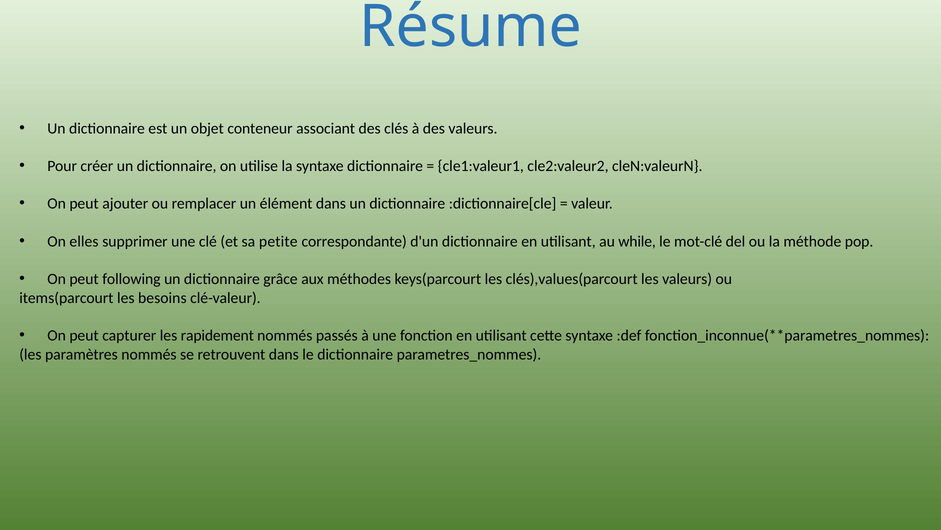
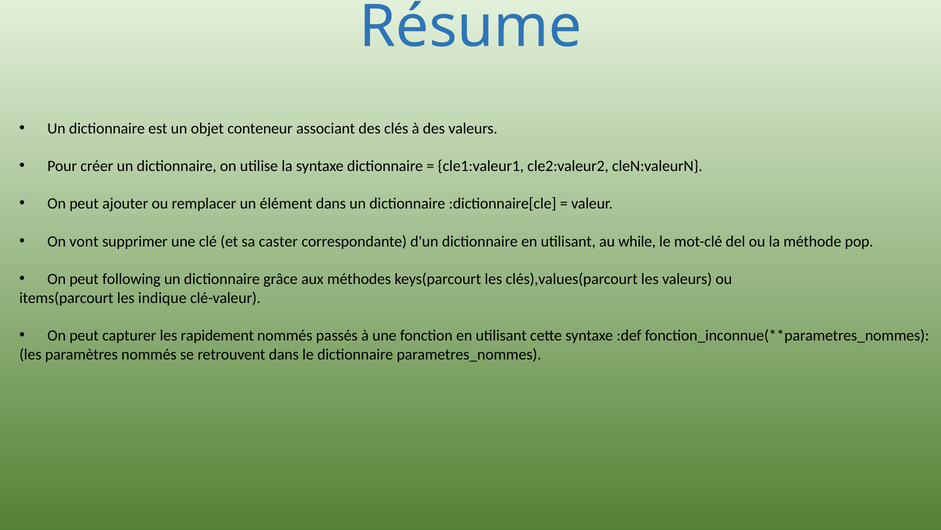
elles: elles -> vont (84, 241)
petite: petite -> caster (278, 241)
besoins: besoins -> indique (162, 297)
